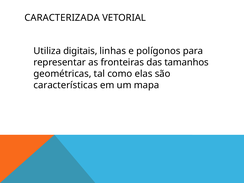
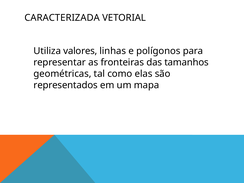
digitais: digitais -> valores (80, 51)
características: características -> representados (66, 85)
